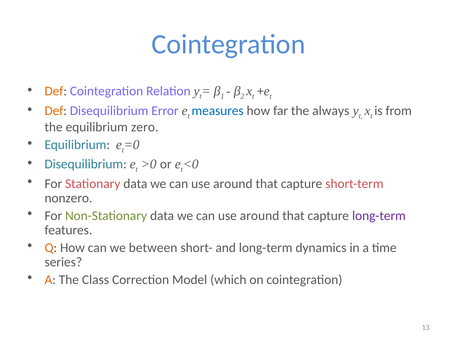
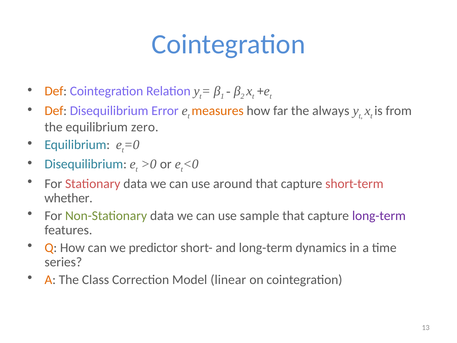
measures colour: blue -> orange (218, 111)
nonzero: nonzero -> whether (68, 198)
around: around -> sample (260, 216)
between: between -> predictor (153, 248)
which: which -> linear (228, 280)
